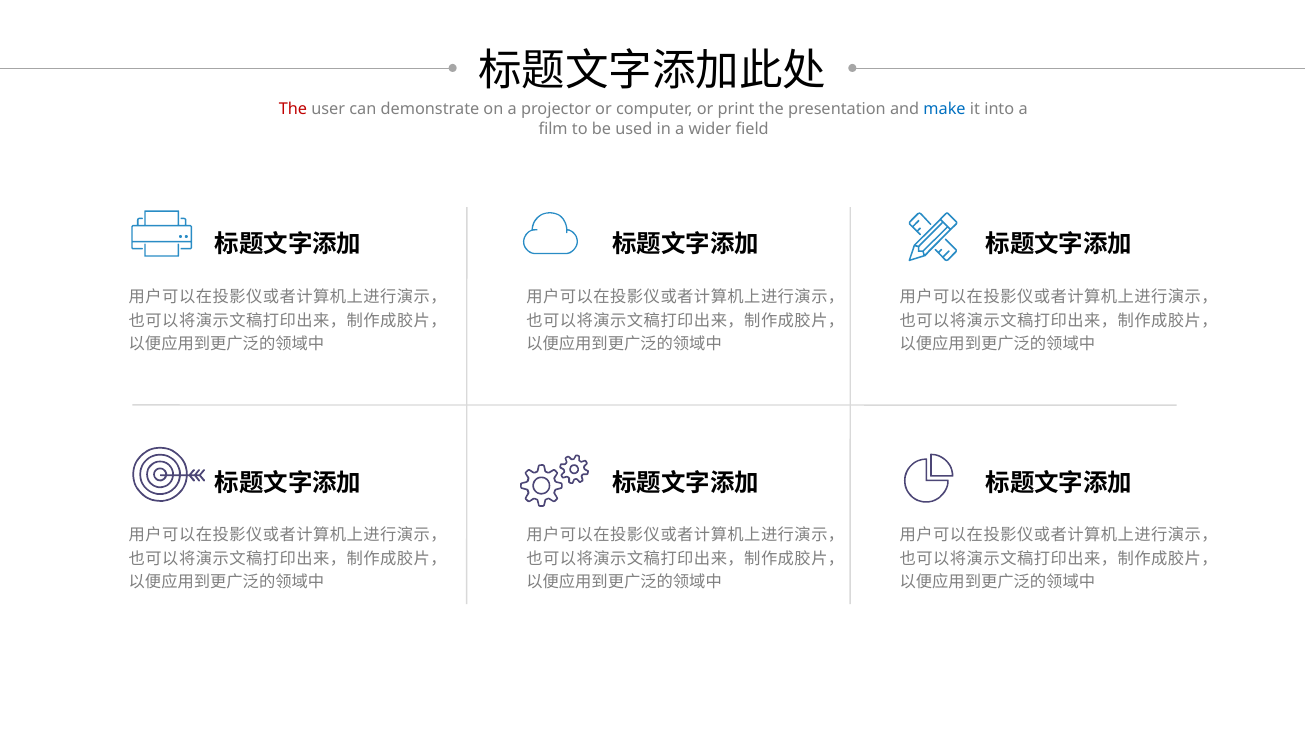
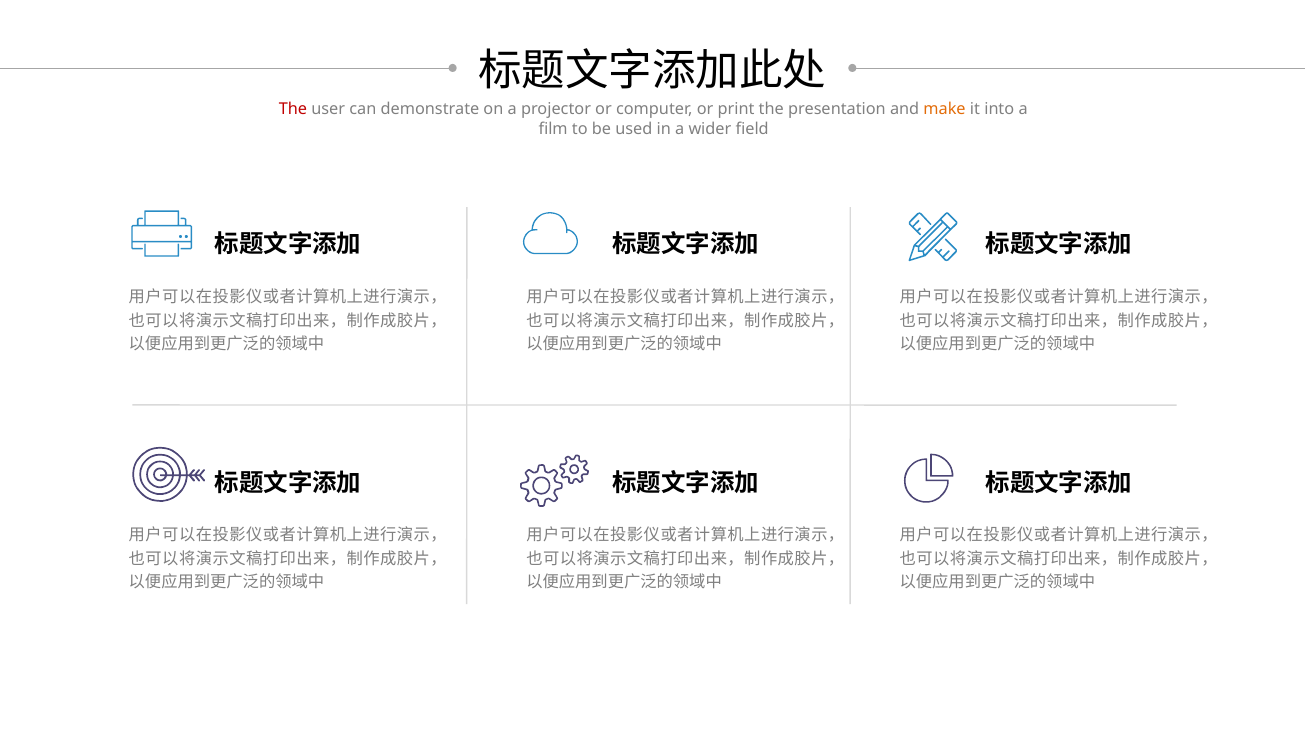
make colour: blue -> orange (945, 109)
